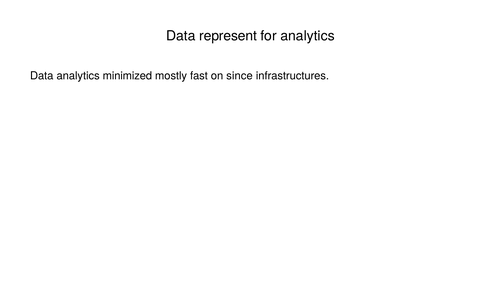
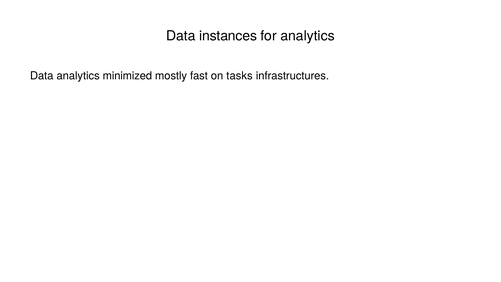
represent: represent -> instances (228, 36)
since: since -> tasks (240, 76)
